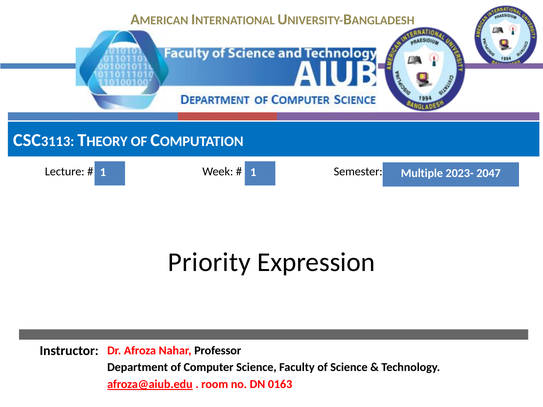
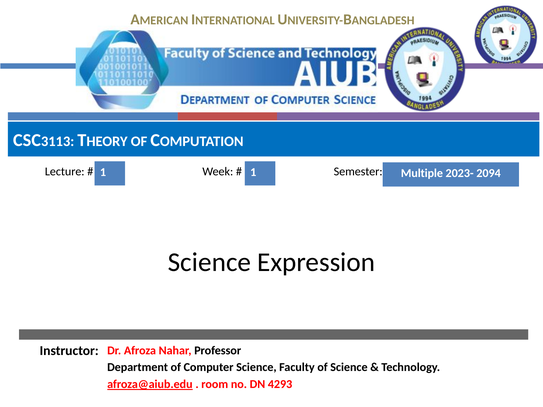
2047: 2047 -> 2094 (489, 173)
Priority: Priority -> Science (209, 262)
0163: 0163 -> 4293 (280, 384)
